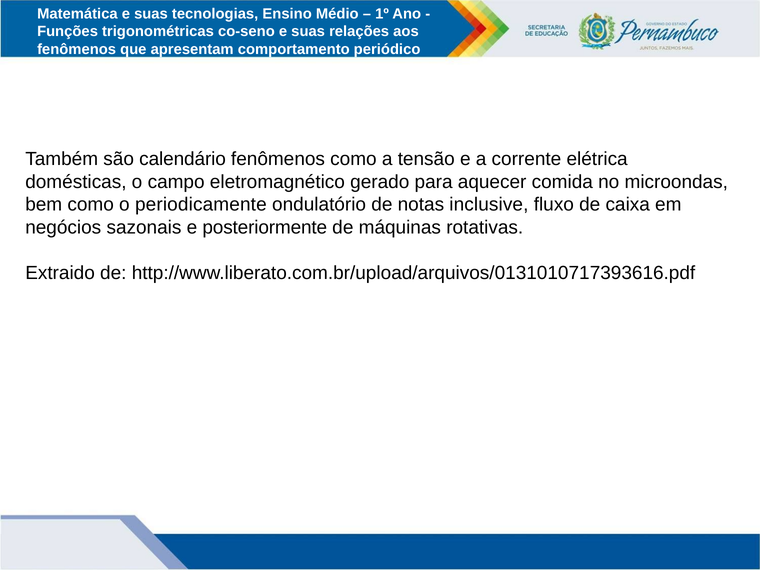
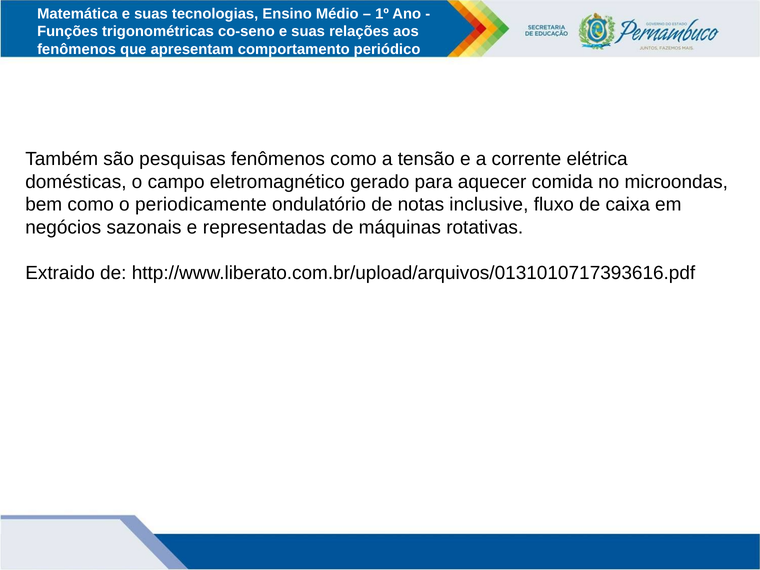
calendário: calendário -> pesquisas (182, 159)
posteriormente: posteriormente -> representadas (265, 227)
